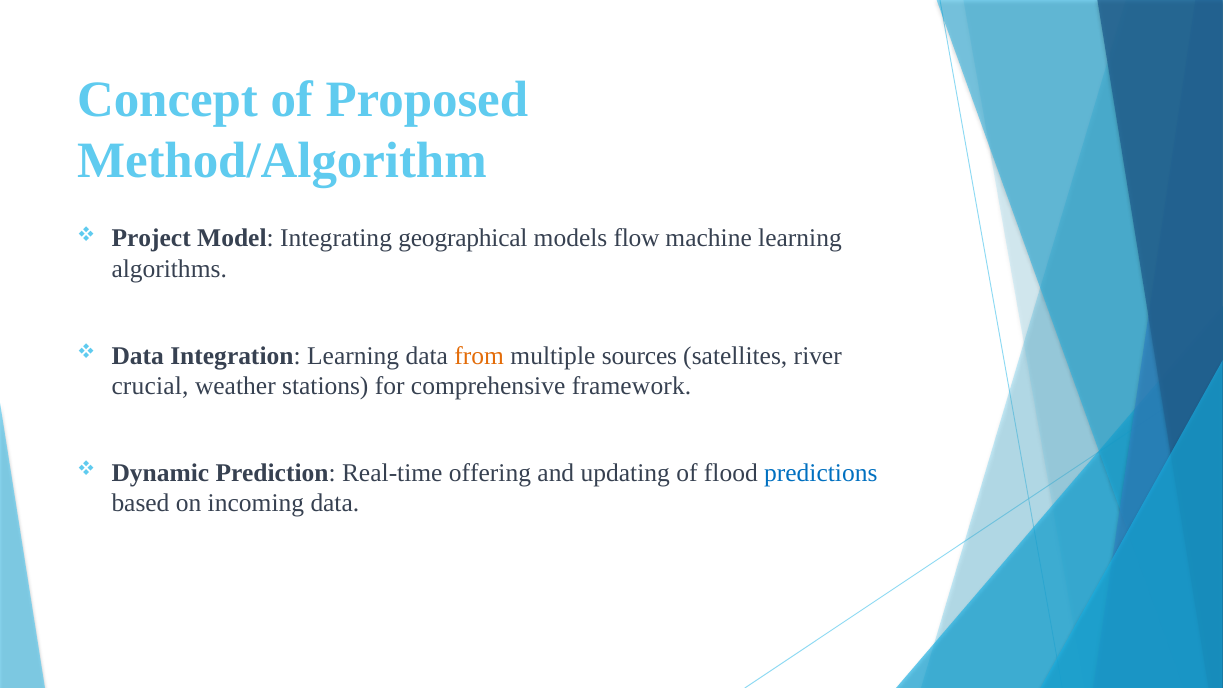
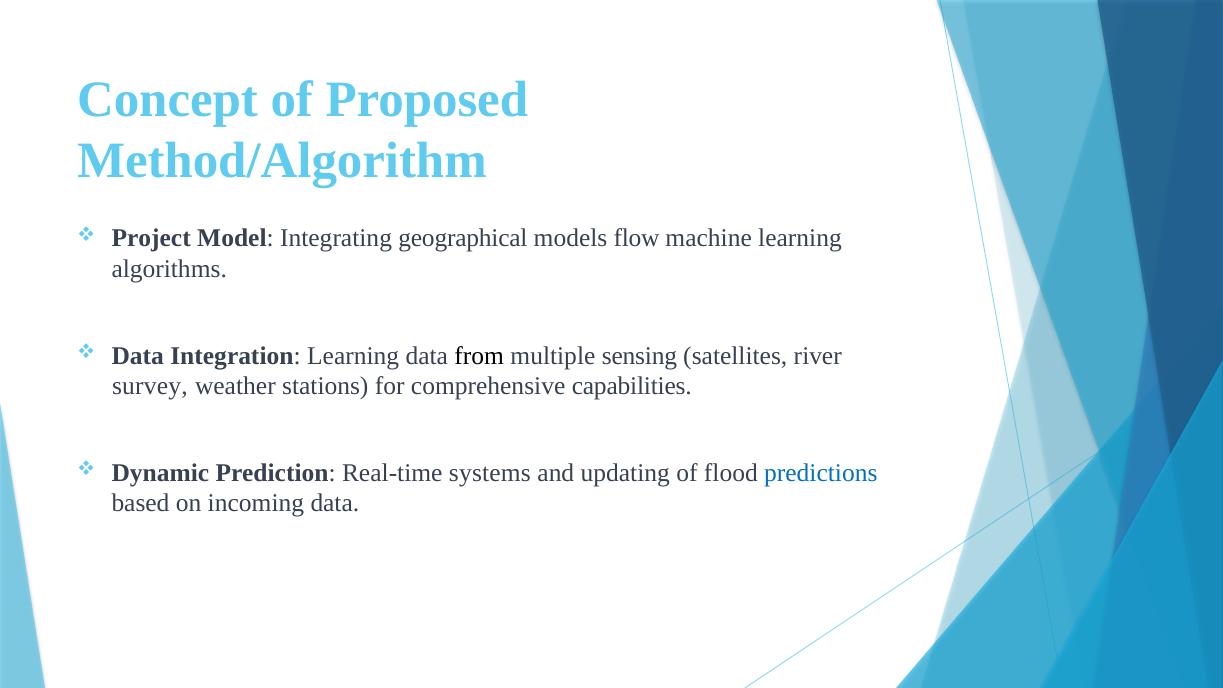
from colour: orange -> black (479, 356)
sources: sources -> sensing (639, 356)
crucial: crucial -> survey (150, 386)
framework: framework -> capabilities (632, 386)
offering: offering -> systems (490, 473)
